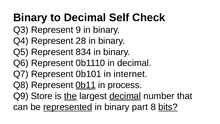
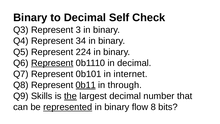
9: 9 -> 3 (78, 30)
28: 28 -> 34 (81, 41)
834: 834 -> 224 (83, 52)
Represent underline: none -> present (52, 63)
process: process -> through (125, 85)
Store: Store -> Skills (42, 96)
decimal underline: present -> none (125, 96)
part: part -> flow (140, 107)
bits underline: present -> none (168, 107)
